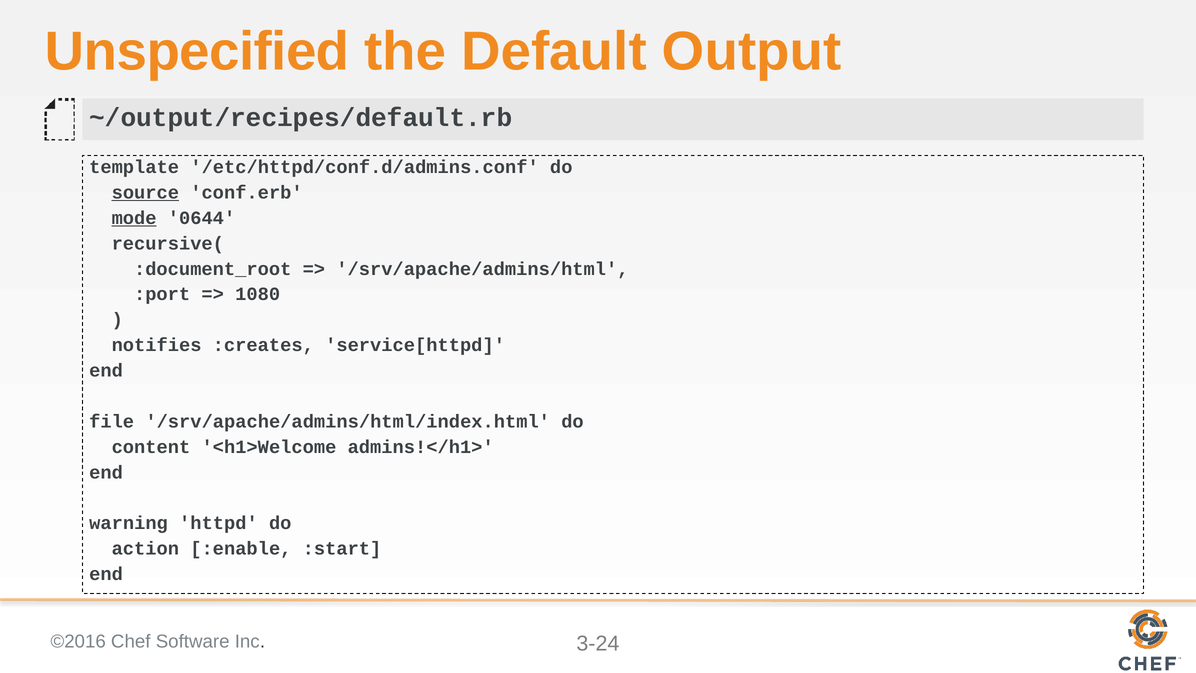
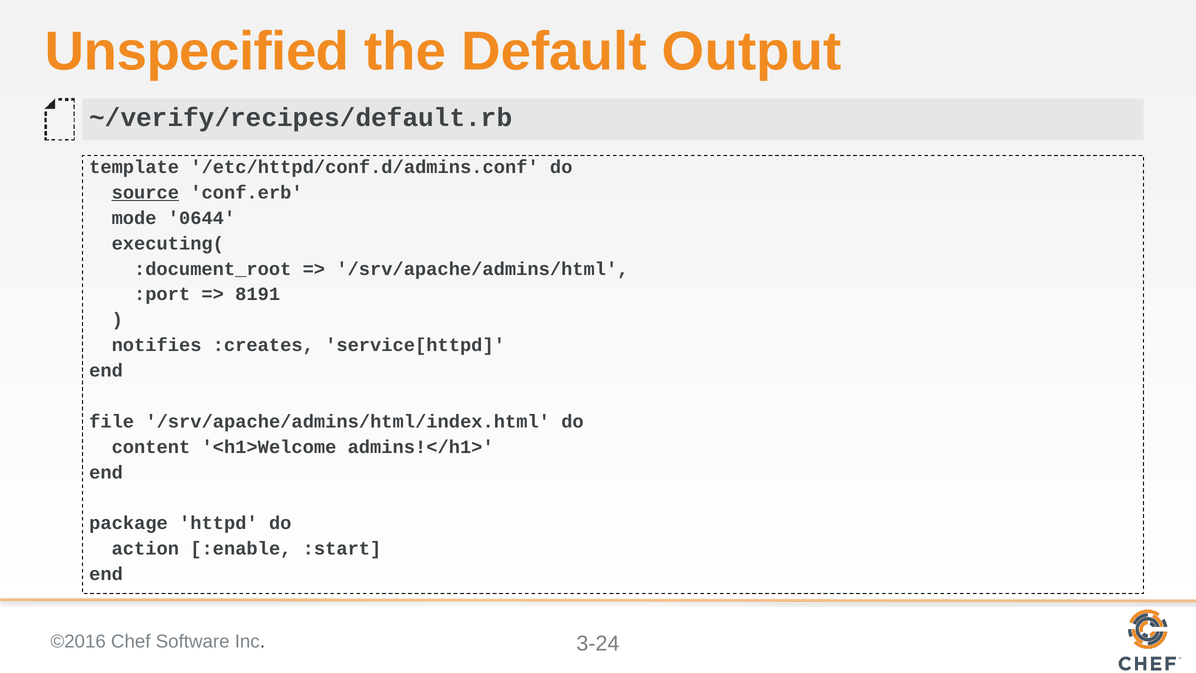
~/output/recipes/default.rb: ~/output/recipes/default.rb -> ~/verify/recipes/default.rb (301, 118)
mode underline: present -> none (134, 218)
recursive(: recursive( -> executing( (168, 243)
1080: 1080 -> 8191 (258, 294)
warning: warning -> package (129, 523)
